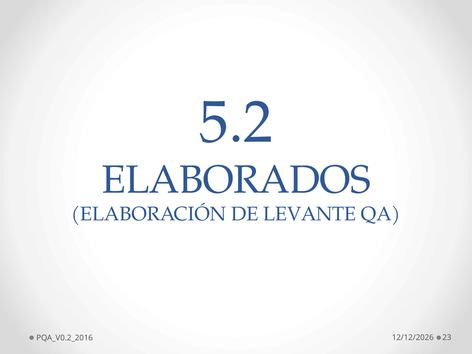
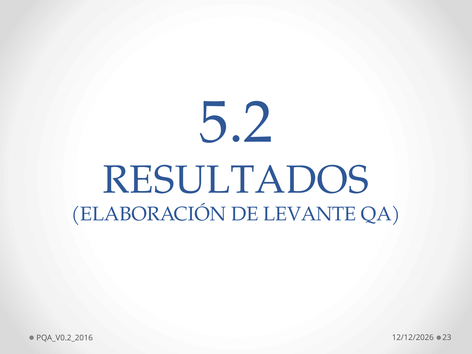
ELABORADOS: ELABORADOS -> RESULTADOS (236, 180)
